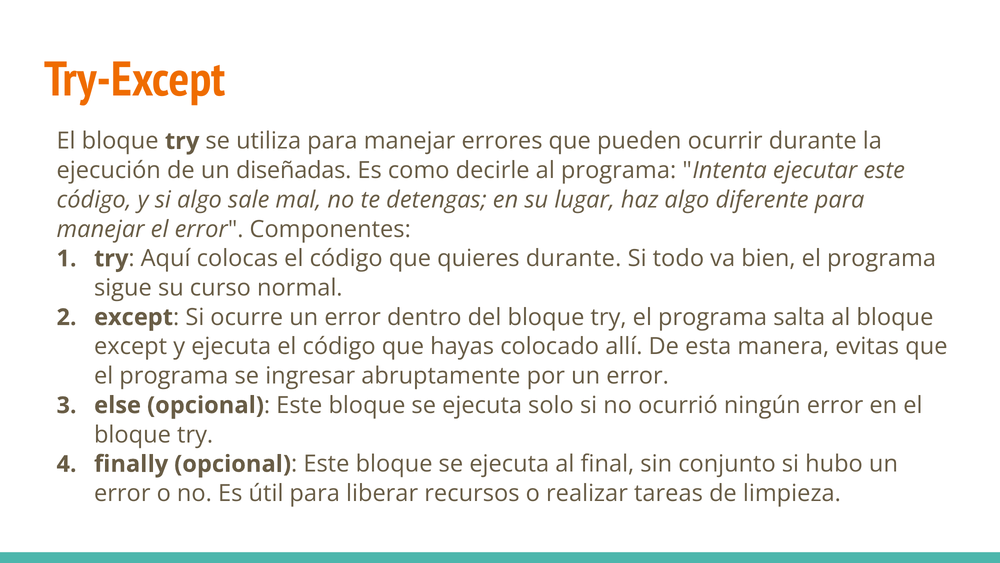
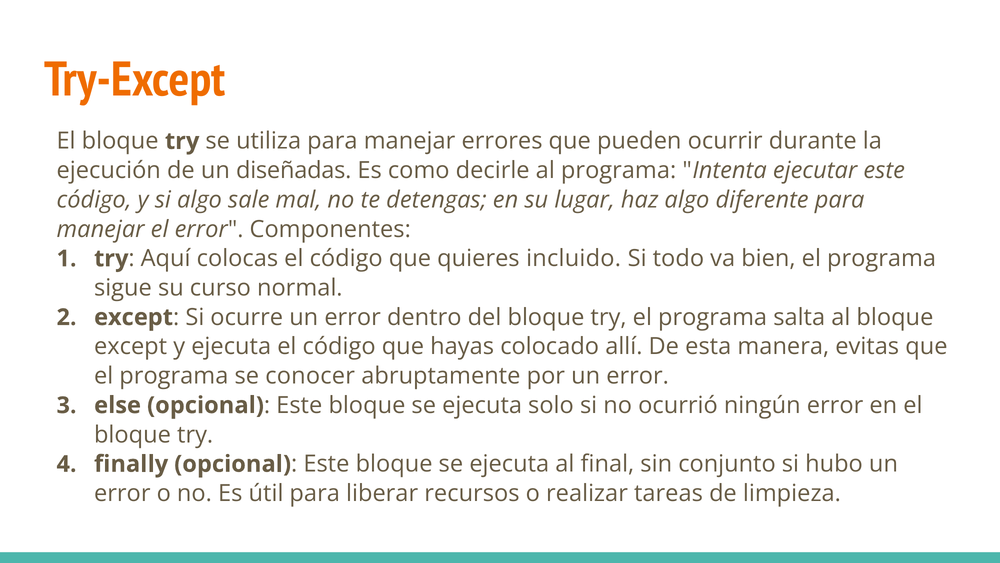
quieres durante: durante -> incluido (574, 258)
ingresar: ingresar -> conocer (310, 376)
